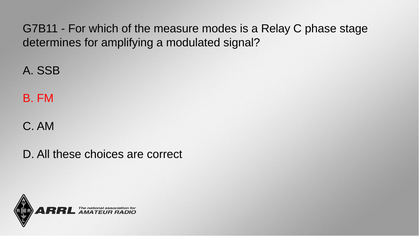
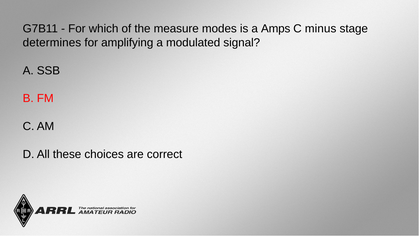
Relay: Relay -> Amps (276, 29)
phase: phase -> minus (321, 29)
